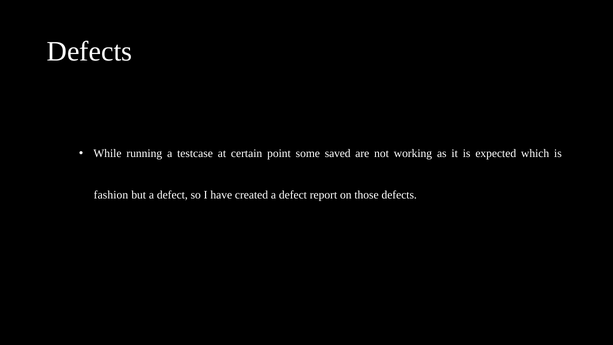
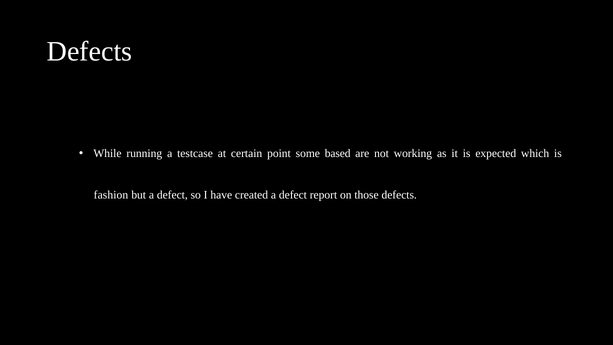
saved: saved -> based (338, 153)
